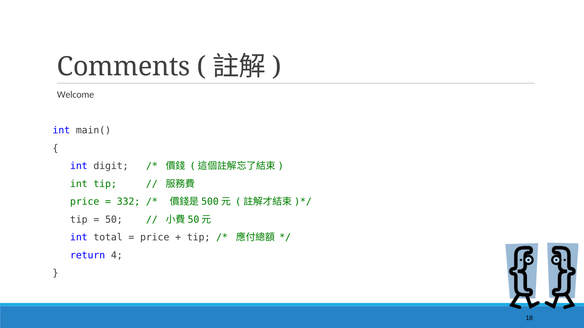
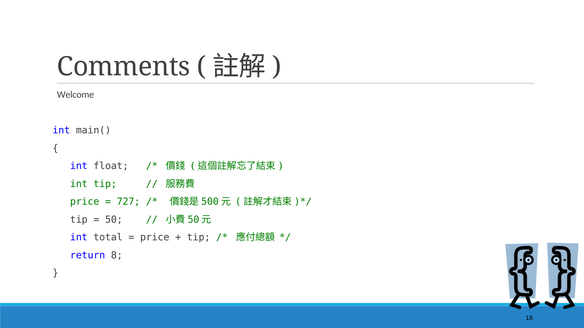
digit: digit -> float (111, 166)
332: 332 -> 727 (128, 202)
4: 4 -> 8 (117, 256)
